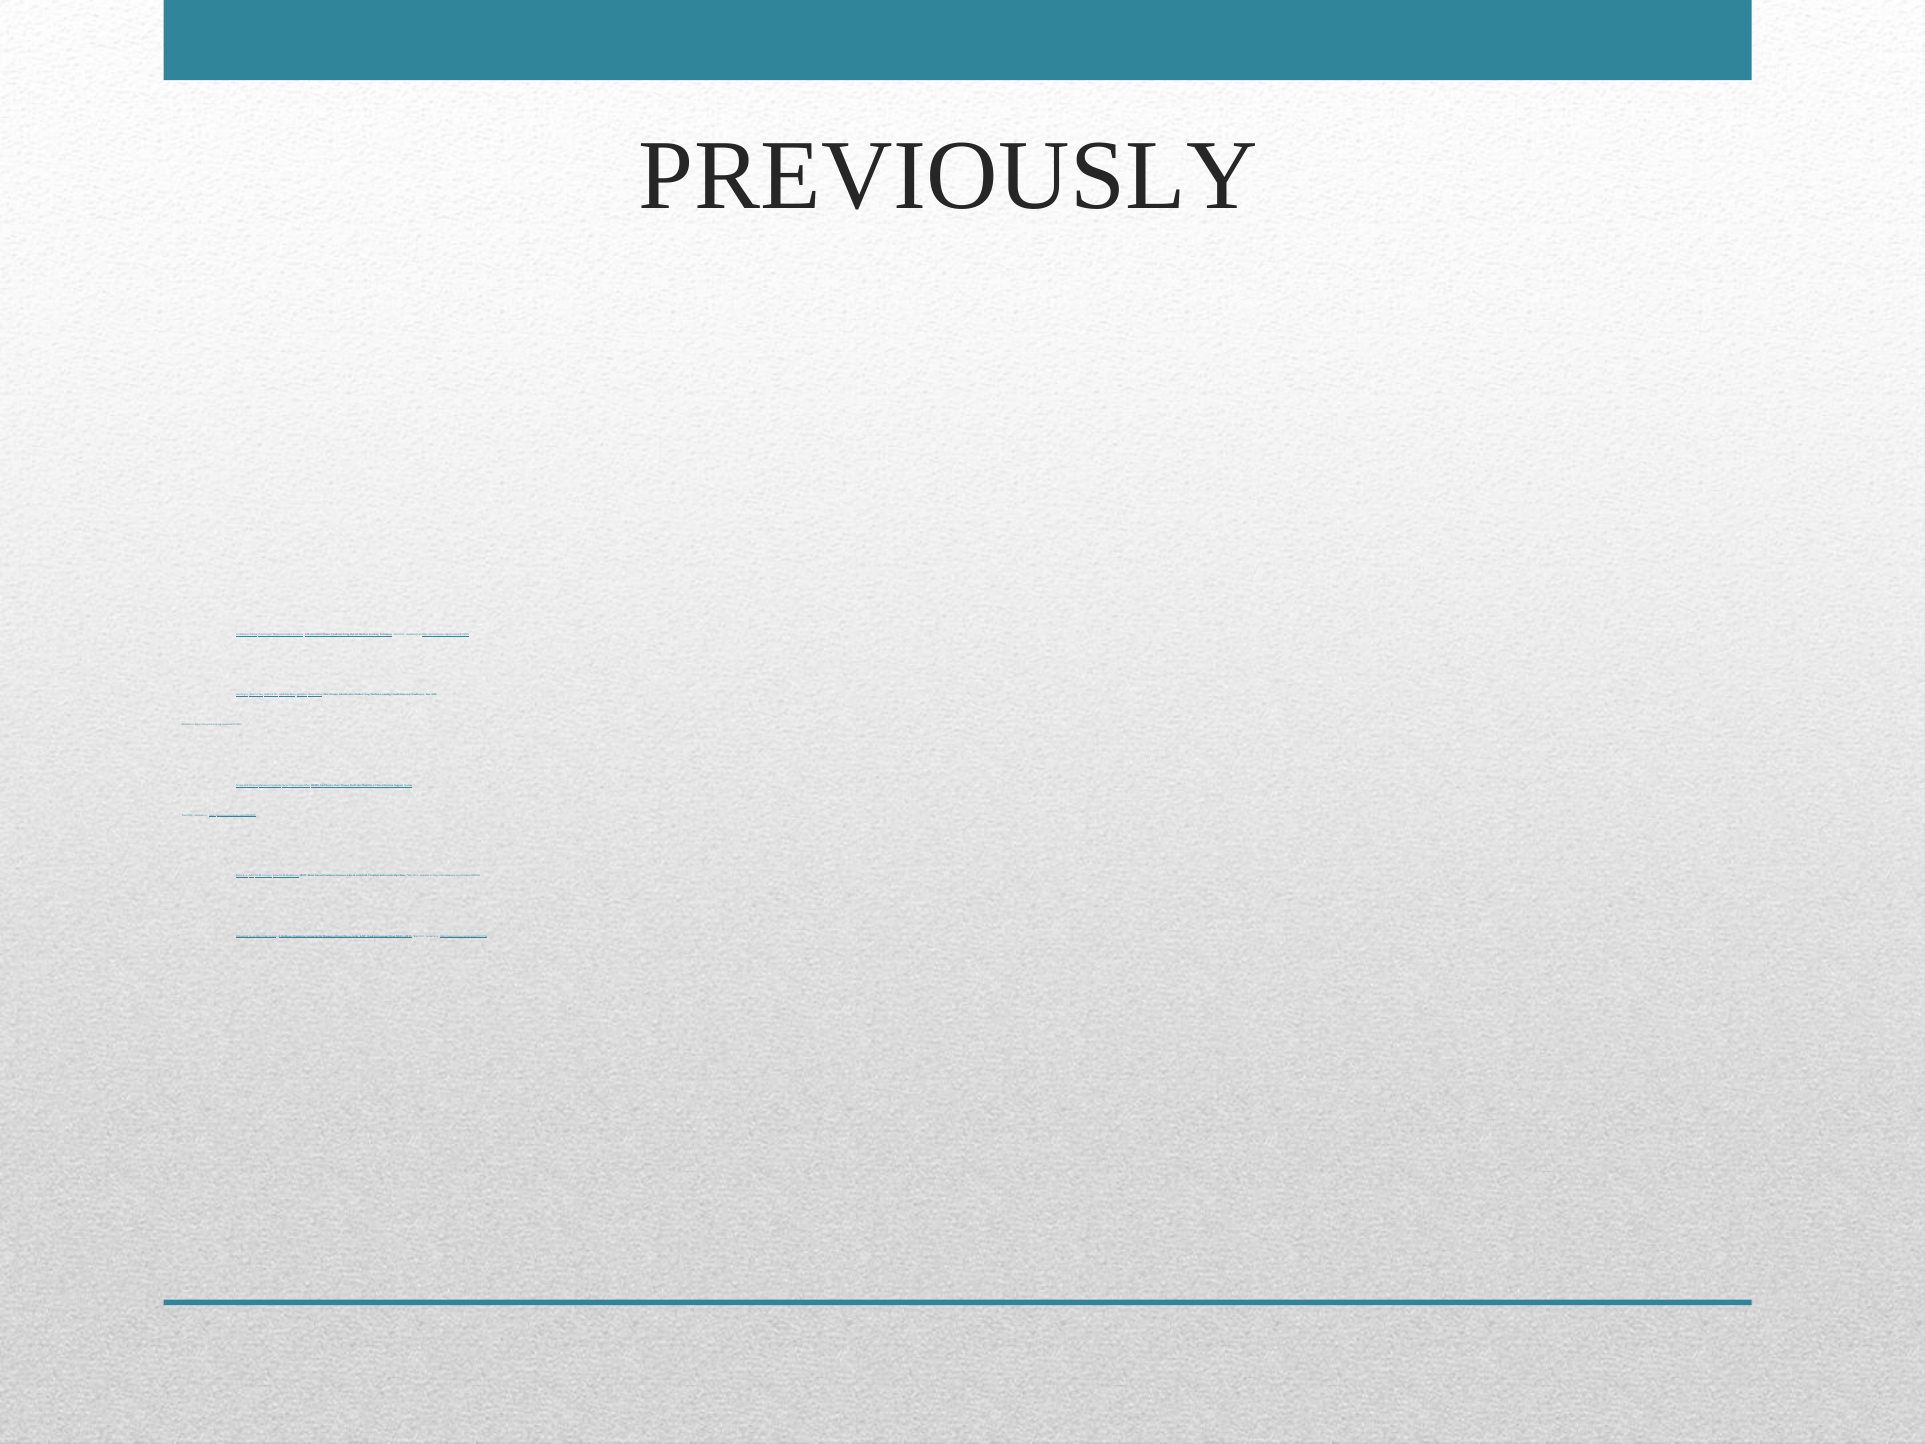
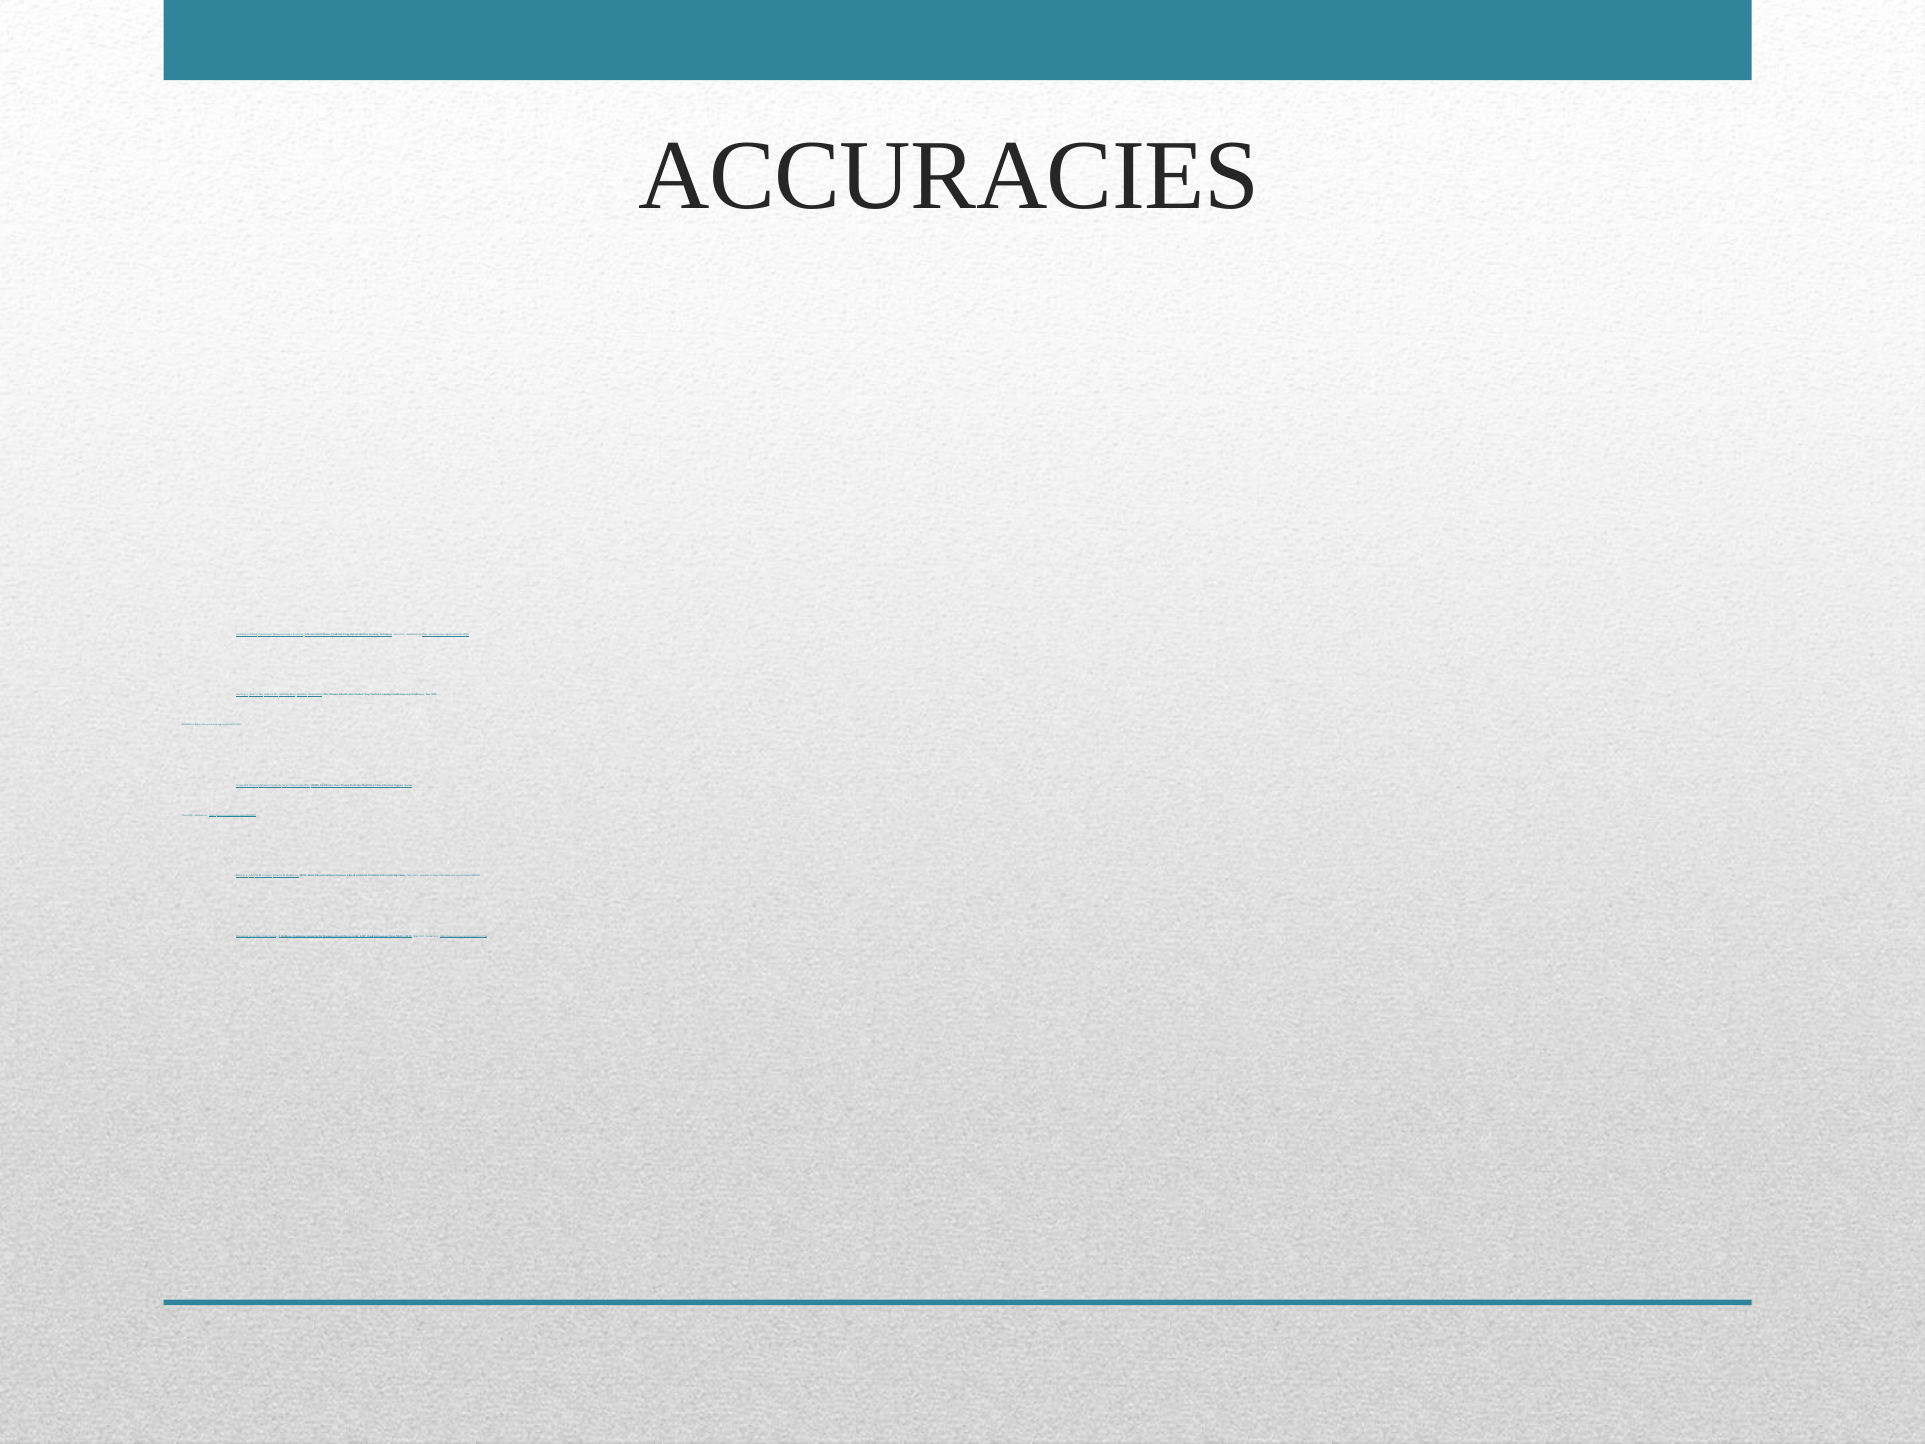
PREVIOUSLY: PREVIOUSLY -> ACCURACIES (949, 176)
